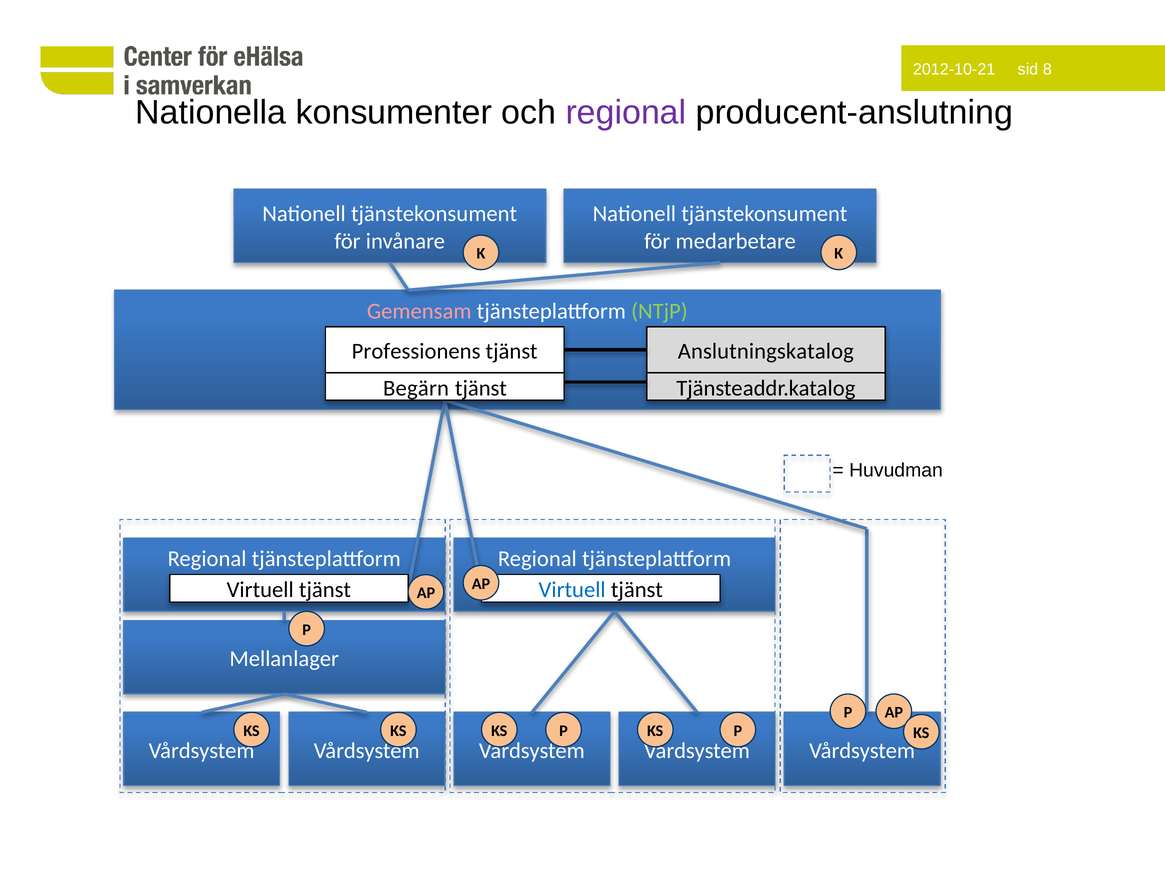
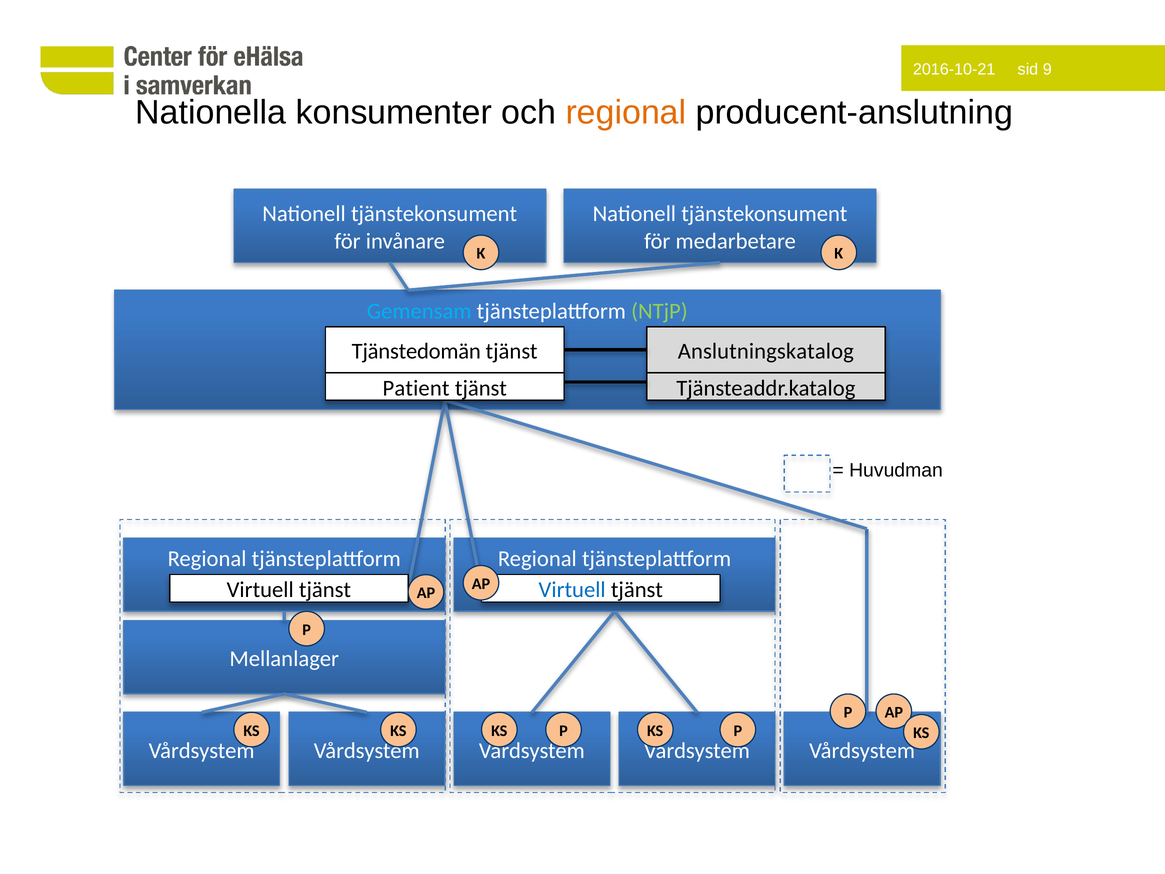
2012-10-21: 2012-10-21 -> 2016-10-21 (954, 69)
8: 8 -> 9 (1047, 69)
regional colour: purple -> orange (626, 112)
Gemensam colour: pink -> light blue (419, 311)
Professionens: Professionens -> Tjänstedomän (416, 351)
Begärn: Begärn -> Patient (416, 388)
